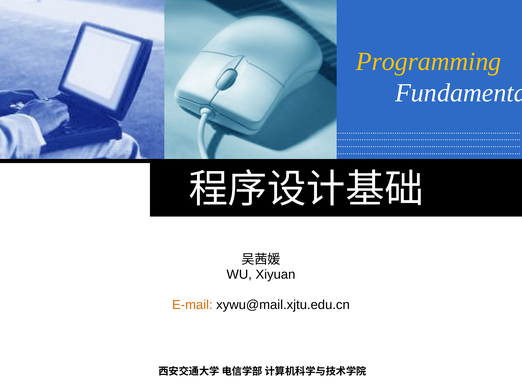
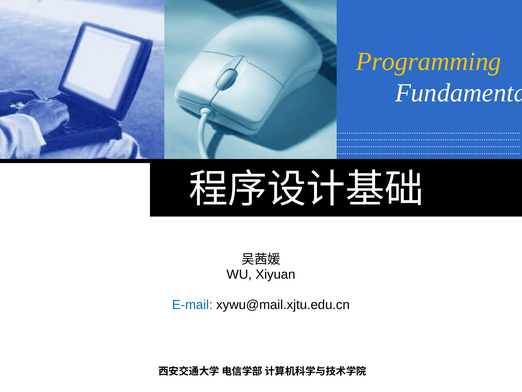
E-mail colour: orange -> blue (192, 304)
